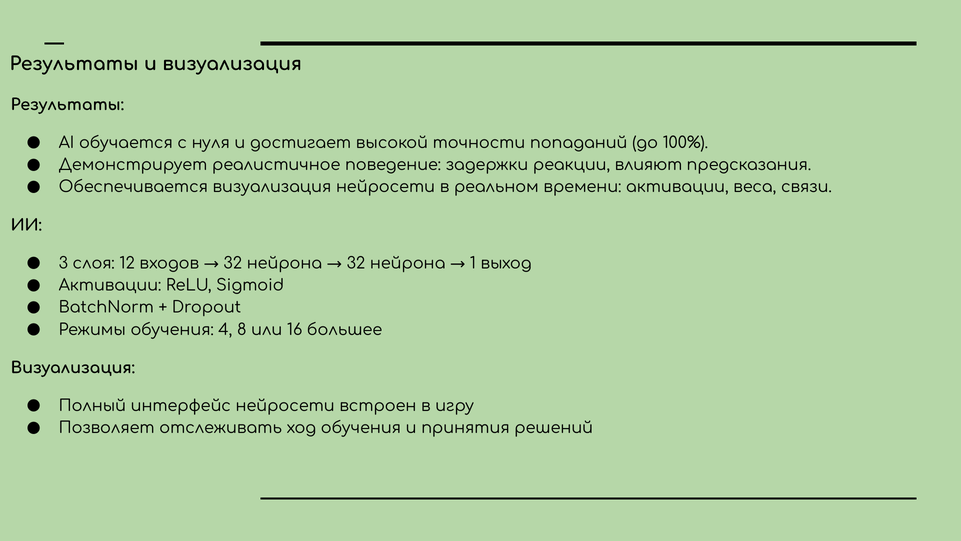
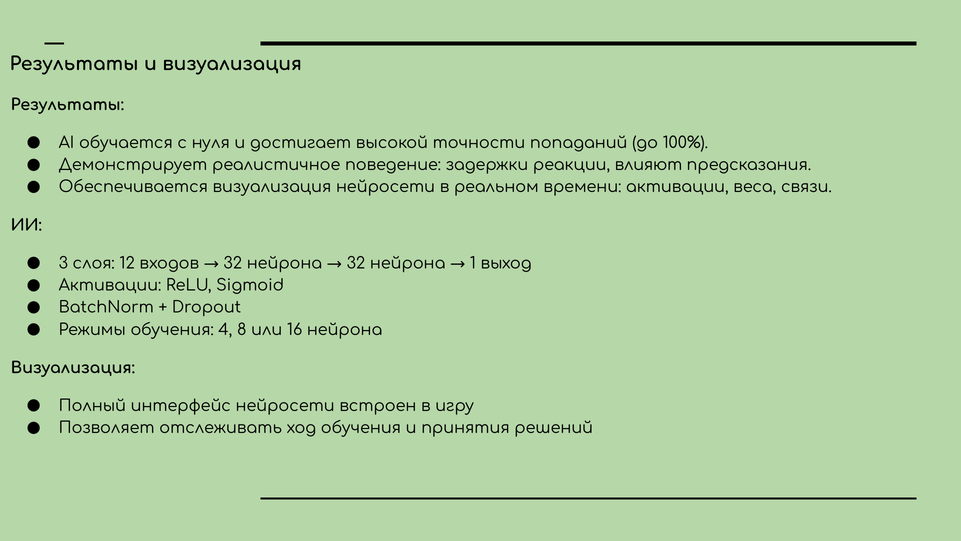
16 большее: большее -> нейрона (345, 329)
